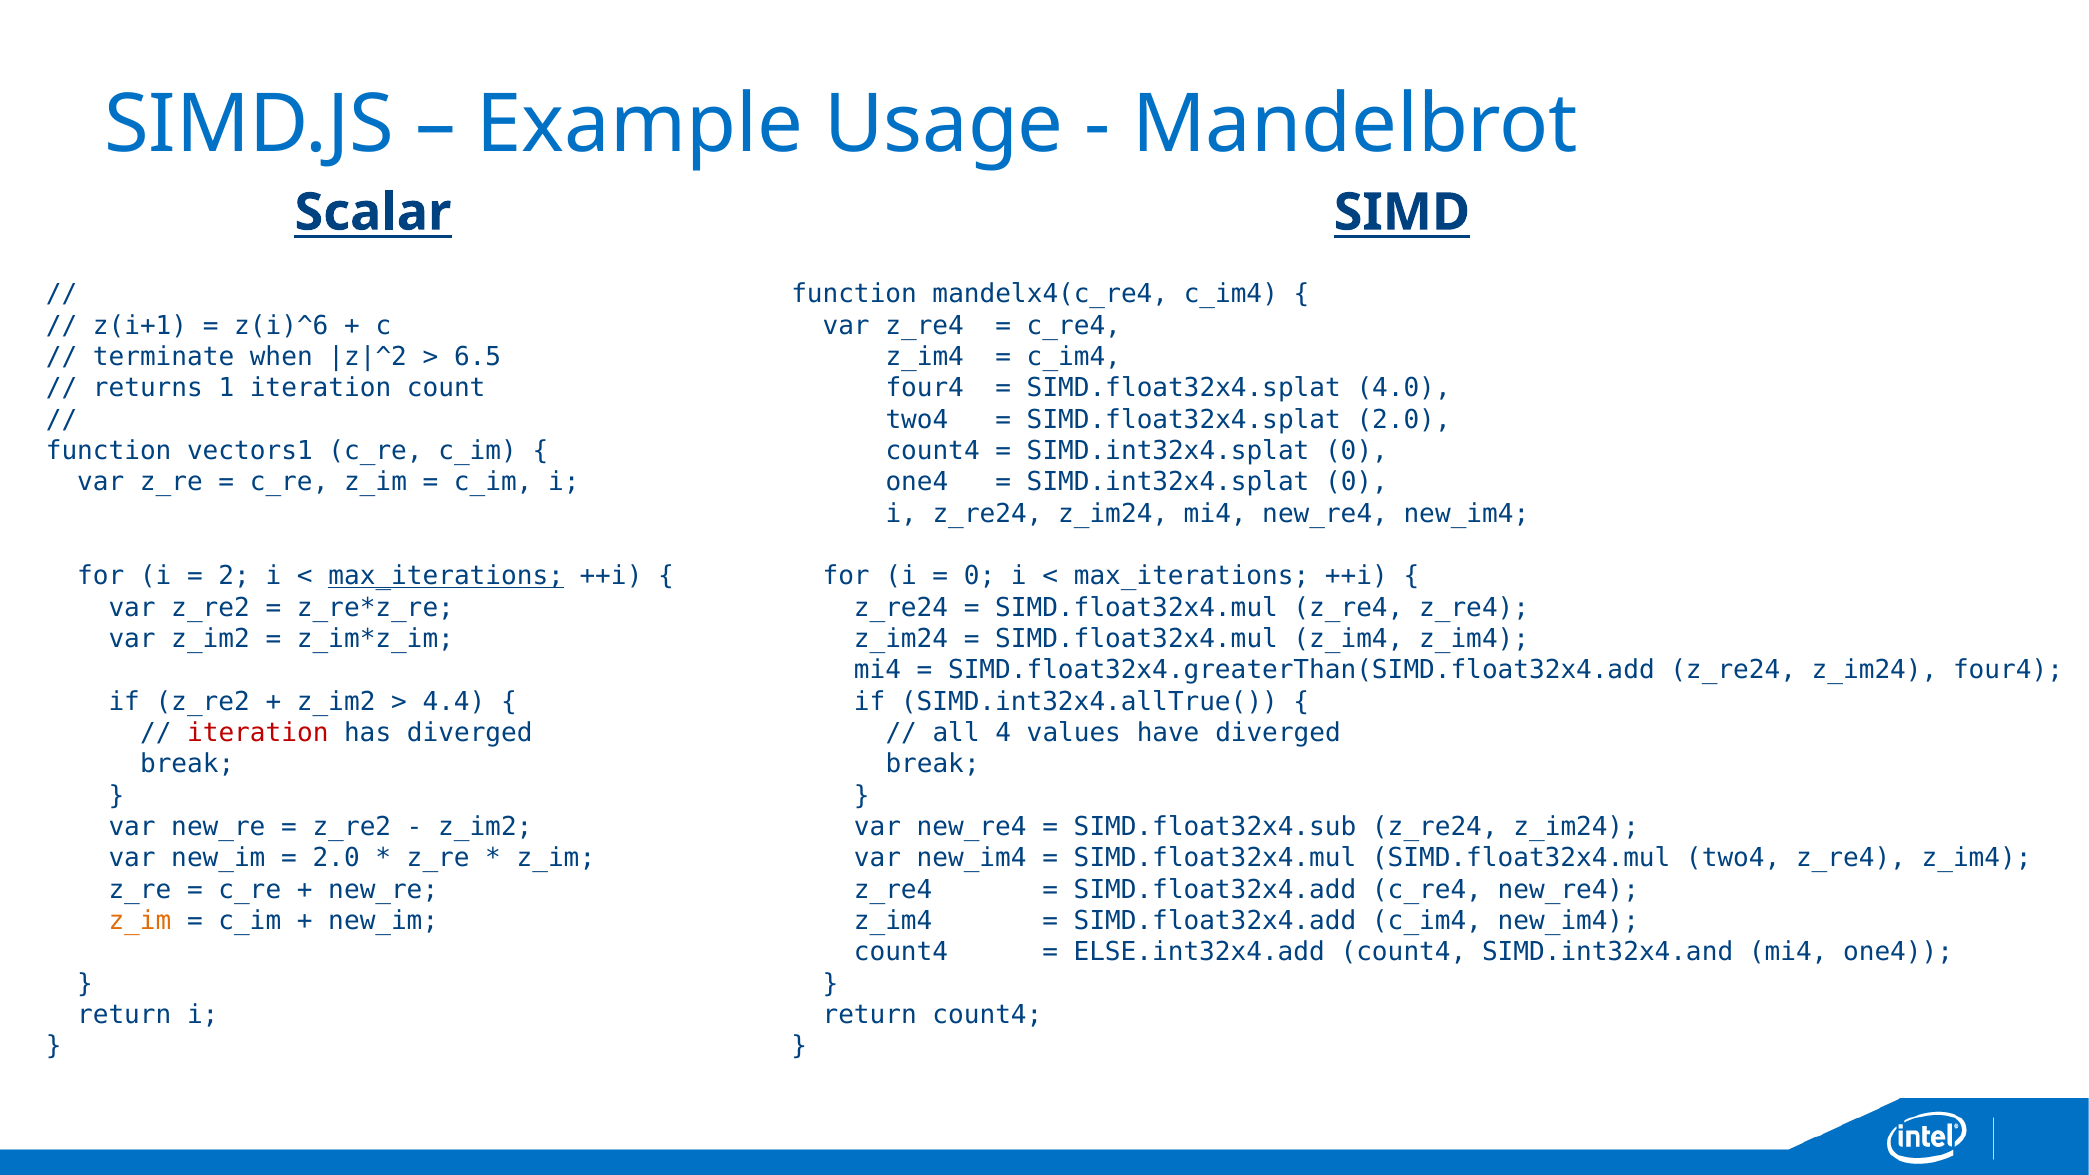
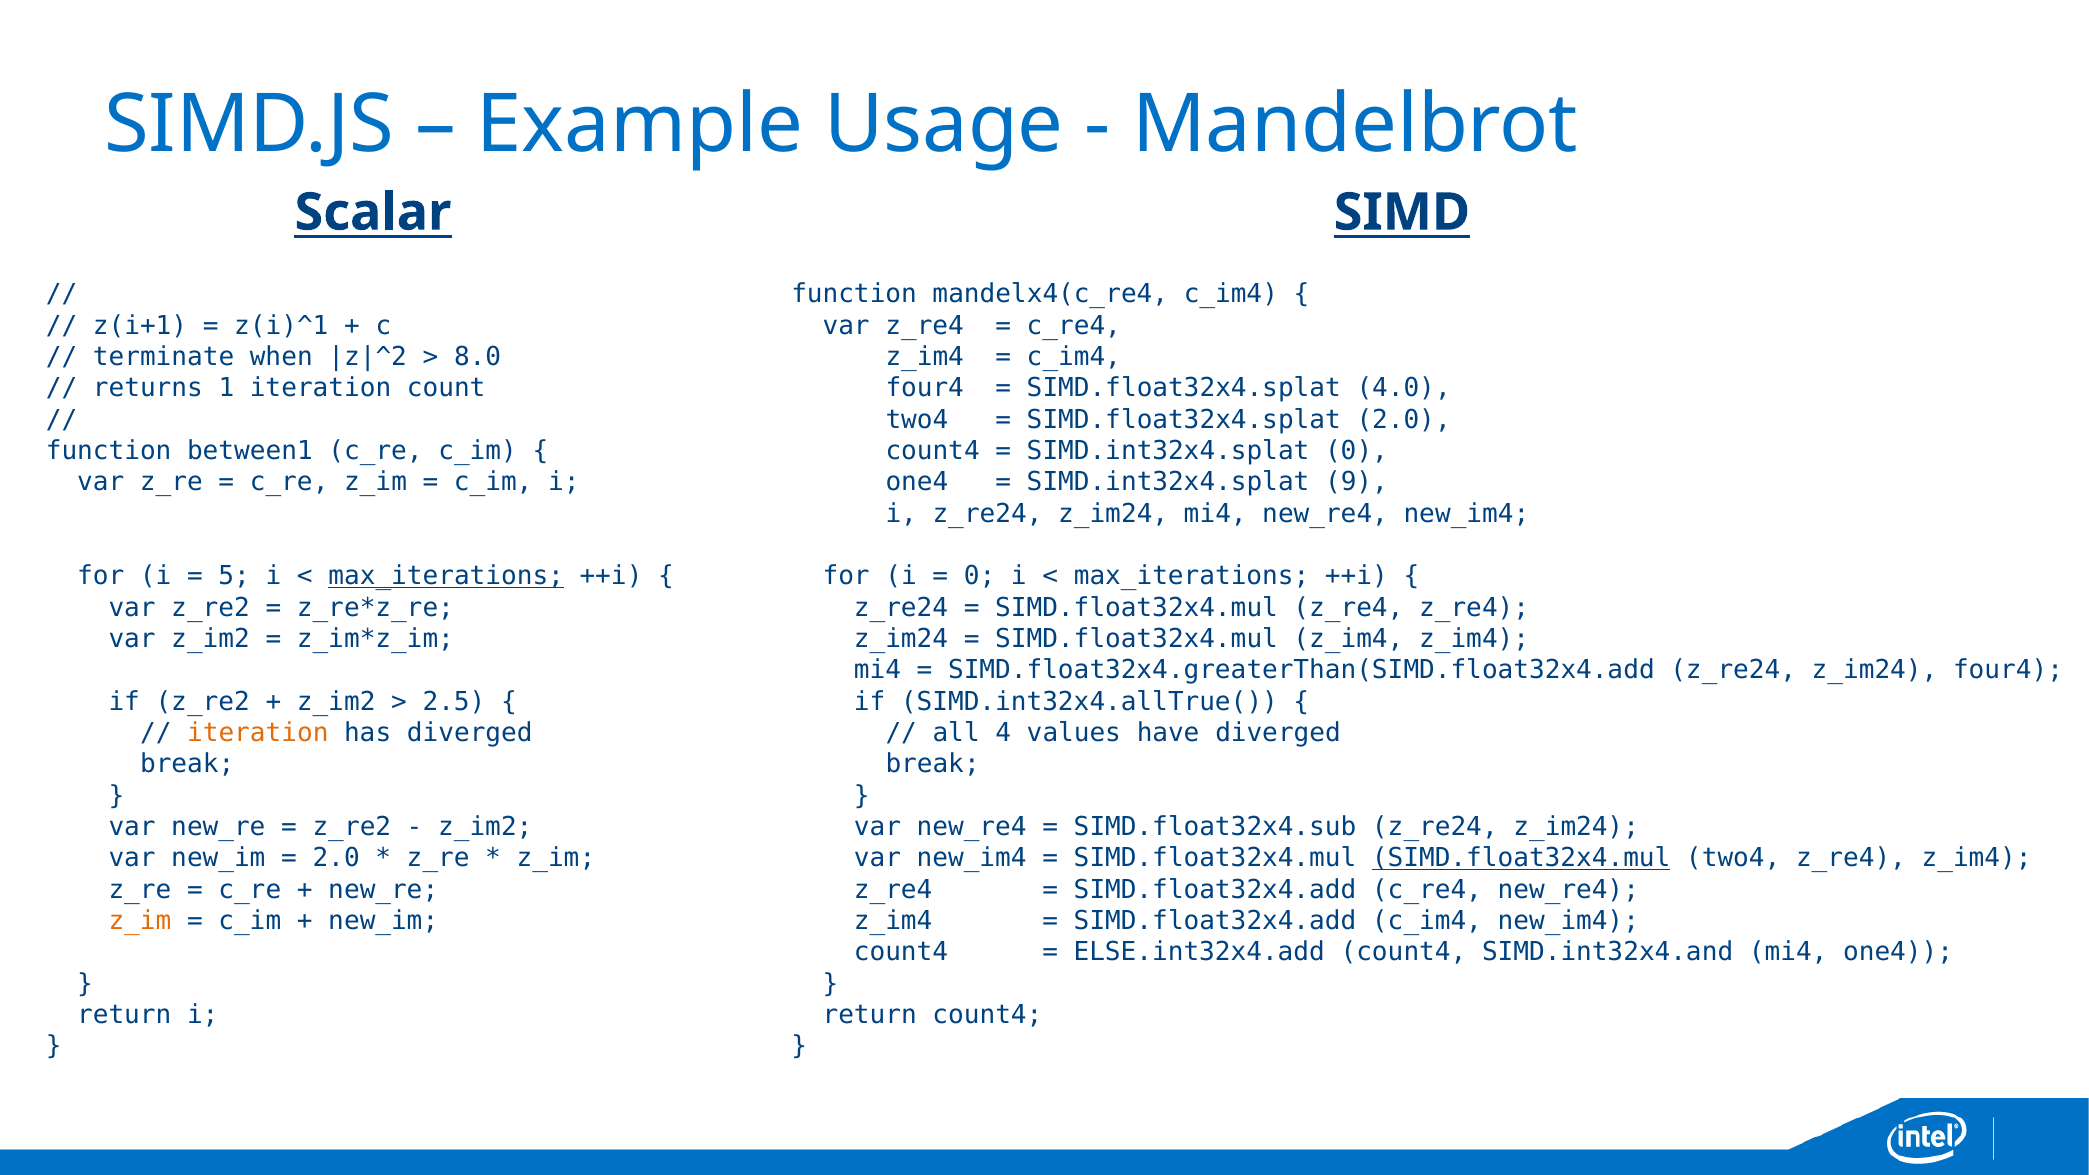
z(i)^6: z(i)^6 -> z(i)^1 (281, 325)
6.5: 6.5 -> 8.0 (478, 357)
vectors1: vectors1 -> between1 (250, 451)
0: 0 -> 9 (1356, 482)
2: 2 -> 5 (234, 576)
4.4: 4.4 -> 2.5 (454, 701)
iteration colour: red -> orange (258, 733)
SIMD.float32x4.mul underline: none -> present (1521, 858)
